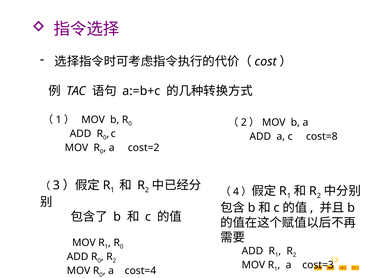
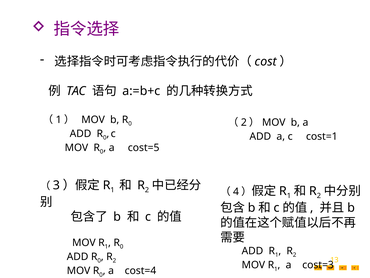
cost=8: cost=8 -> cost=1 (322, 136)
cost=2: cost=2 -> cost=5 (144, 147)
